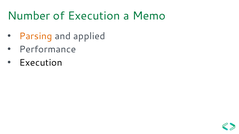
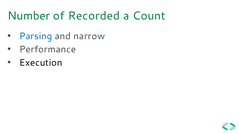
of Execution: Execution -> Recorded (94, 16)
Memo: Memo -> Count (149, 16)
Parsing colour: orange -> blue (36, 36)
applied: applied -> narrow (89, 36)
